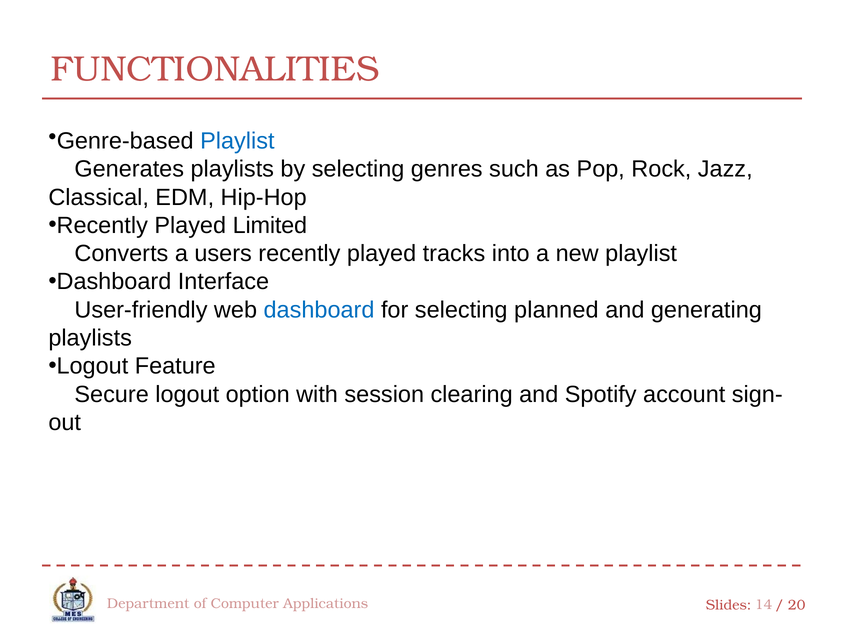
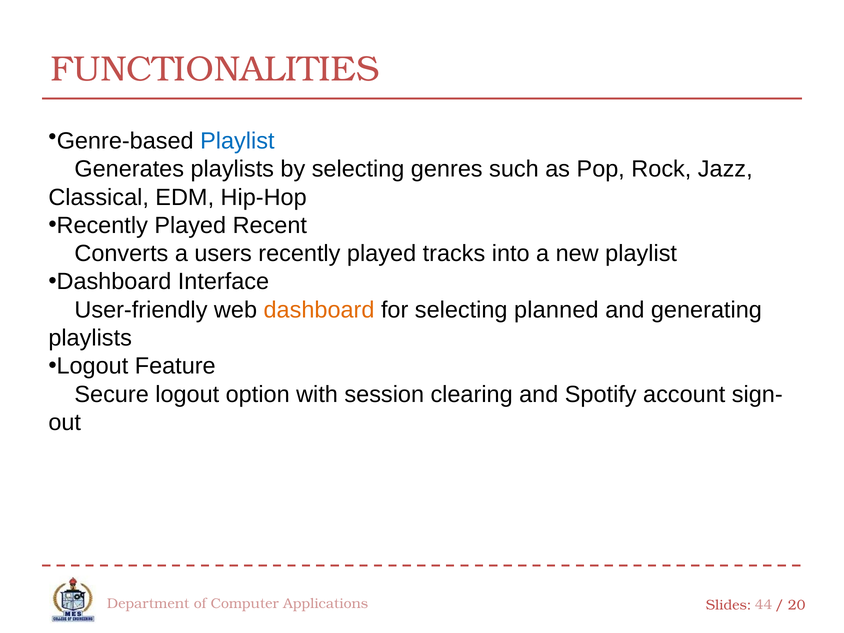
Limited: Limited -> Recent (270, 225)
dashboard colour: blue -> orange (319, 310)
14: 14 -> 44 (764, 605)
